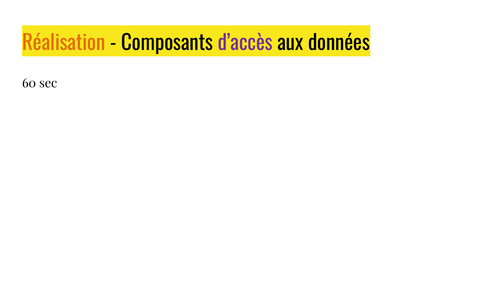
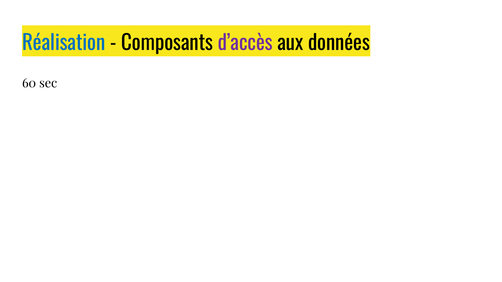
Réalisation colour: orange -> blue (64, 43)
